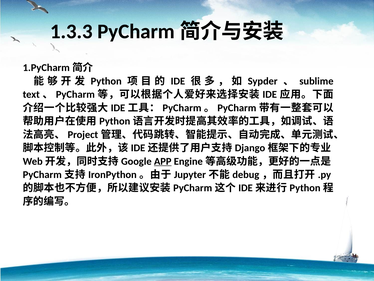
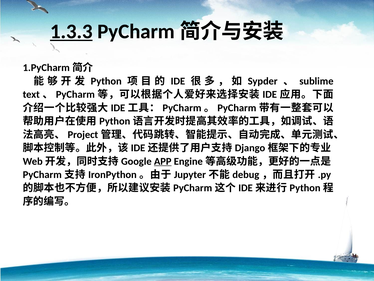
1.3.3 underline: none -> present (71, 31)
